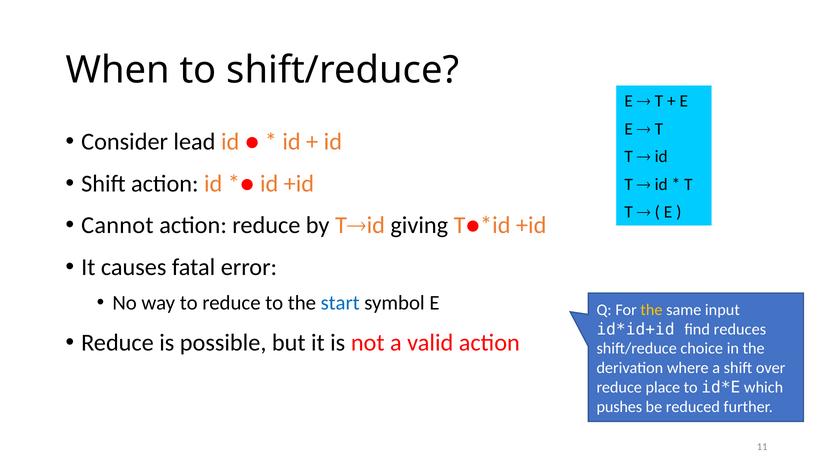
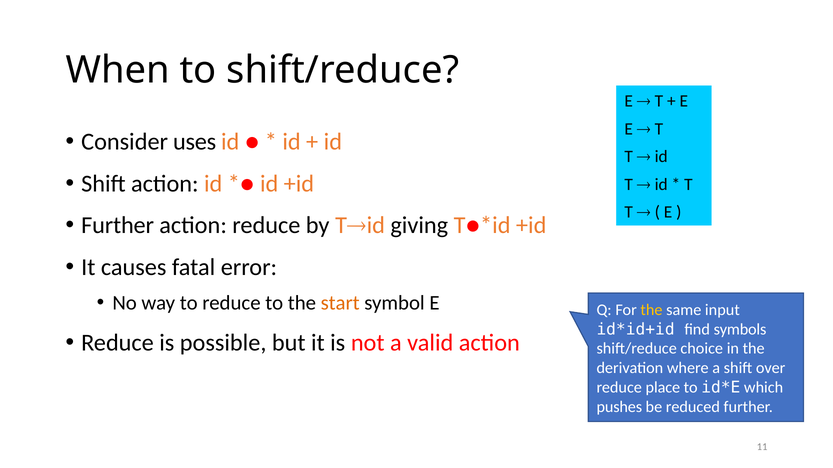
lead: lead -> uses (195, 142)
Cannot: Cannot -> Further (118, 226)
start colour: blue -> orange (340, 303)
reduces: reduces -> symbols (740, 330)
